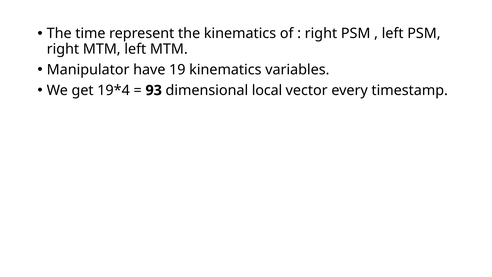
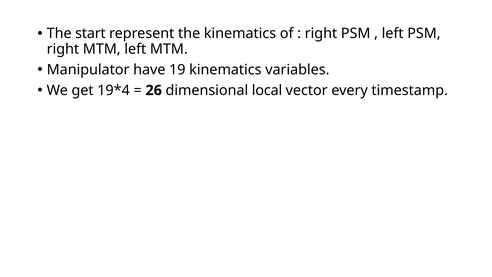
time: time -> start (90, 34)
93: 93 -> 26 (154, 90)
